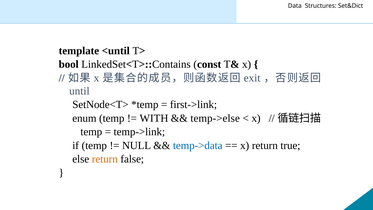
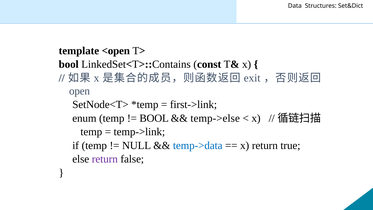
<until: <until -> <open (116, 51)
until: until -> open (80, 91)
WITH: WITH -> BOOL (154, 118)
return colour: orange -> purple (105, 159)
